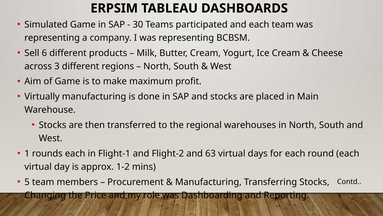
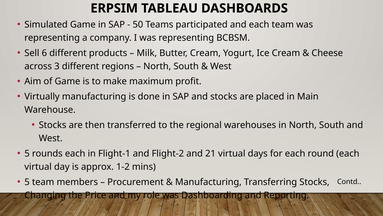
30: 30 -> 50 (138, 24)
1: 1 -> 5 (27, 153)
63: 63 -> 21 (210, 153)
